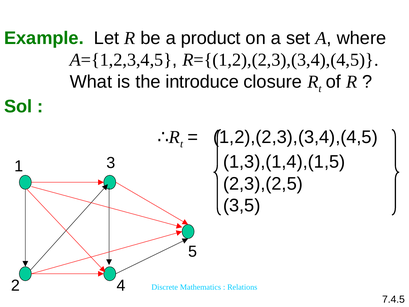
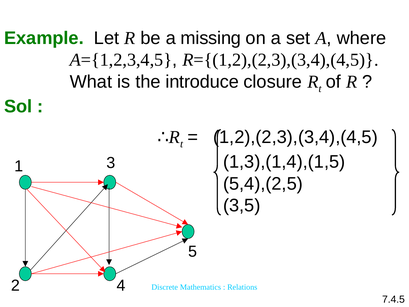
product: product -> missing (211, 38)
2,3),(2,5: 2,3),(2,5 -> 5,4),(2,5 (263, 184)
